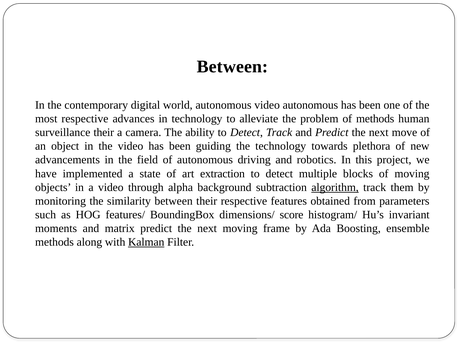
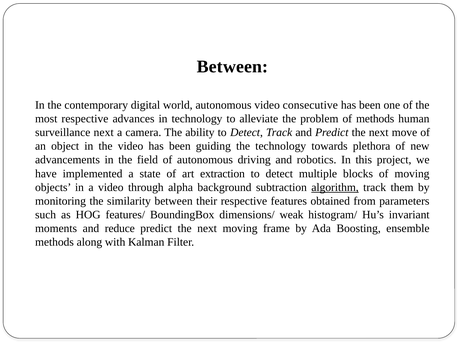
video autonomous: autonomous -> consecutive (310, 105)
surveillance their: their -> next (104, 133)
score: score -> weak (292, 215)
matrix: matrix -> reduce (120, 229)
Kalman underline: present -> none (146, 243)
